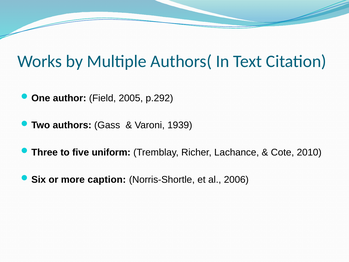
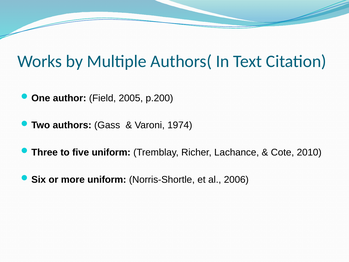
p.292: p.292 -> p.200 (159, 98)
1939: 1939 -> 1974 (180, 125)
more caption: caption -> uniform (107, 179)
